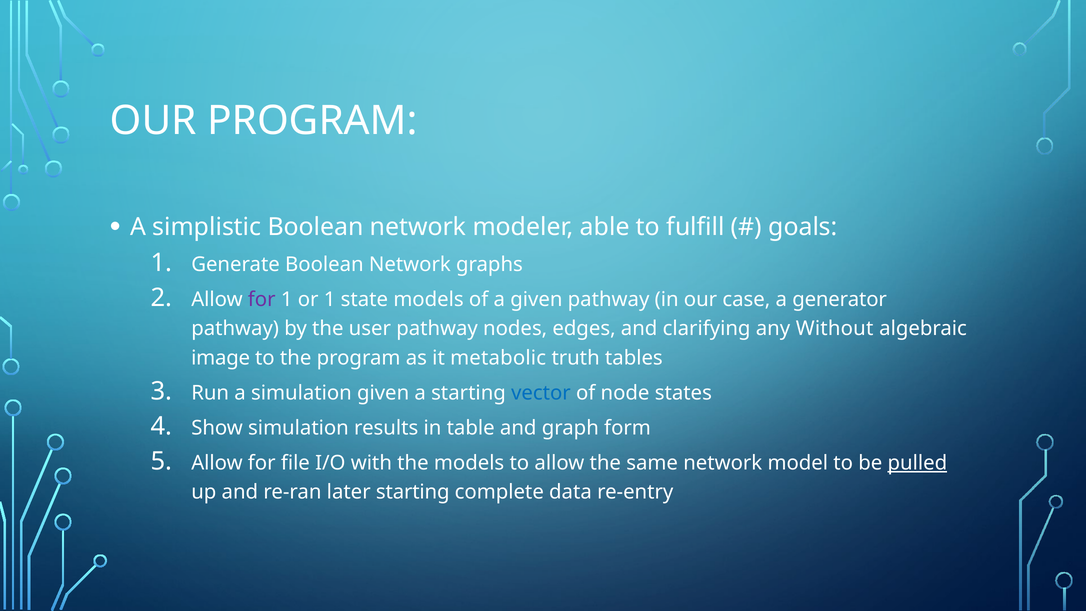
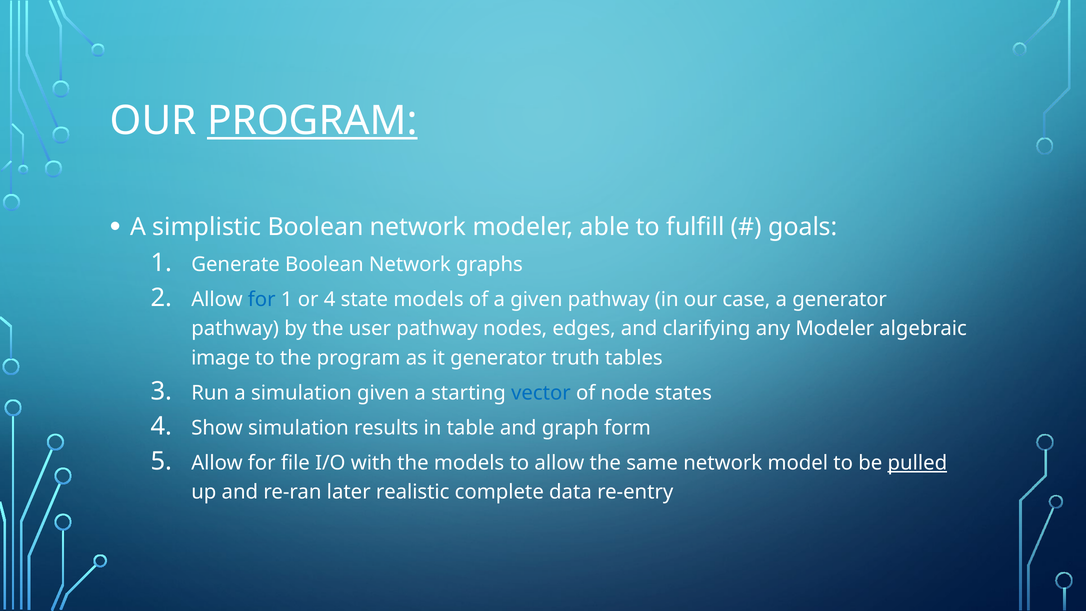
PROGRAM underline: none -> present (312, 121)
for colour: purple -> blue (262, 299)
or 1: 1 -> 4 (330, 299)
any Without: Without -> Modeler (835, 329)
it metabolic: metabolic -> generator (498, 358)
later starting: starting -> realistic (413, 492)
